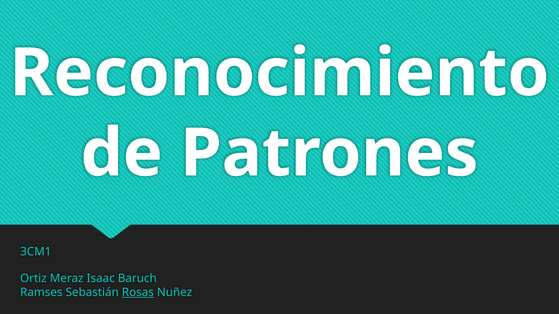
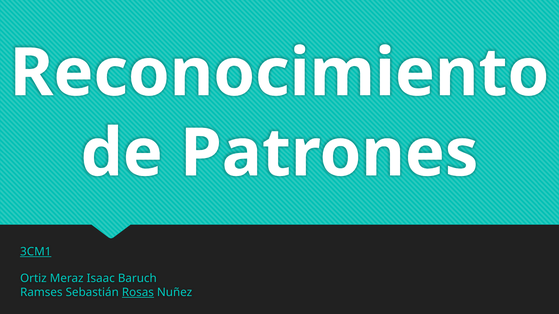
3CM1 underline: none -> present (36, 252)
